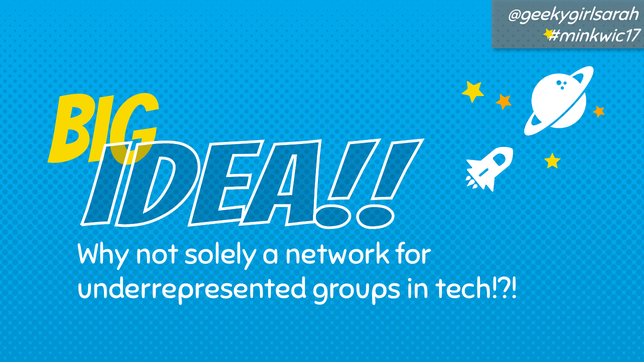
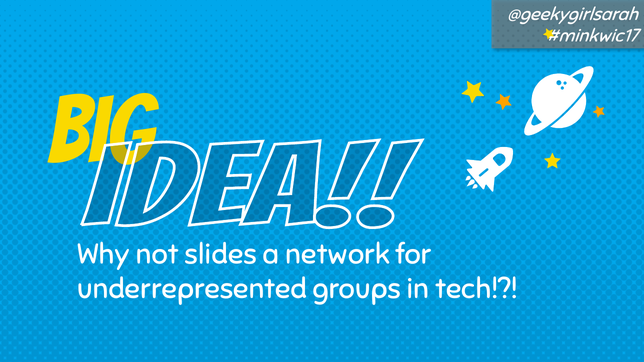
solely: solely -> slides (221, 255)
